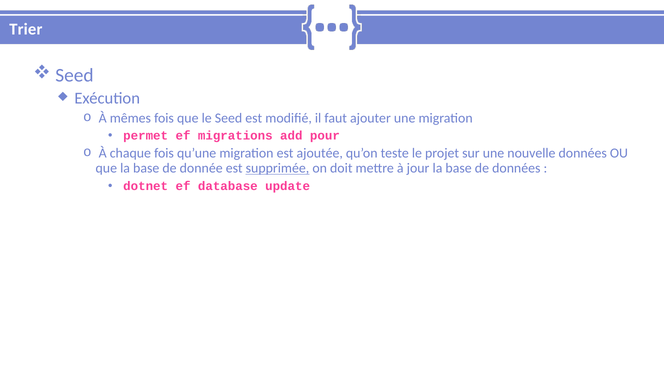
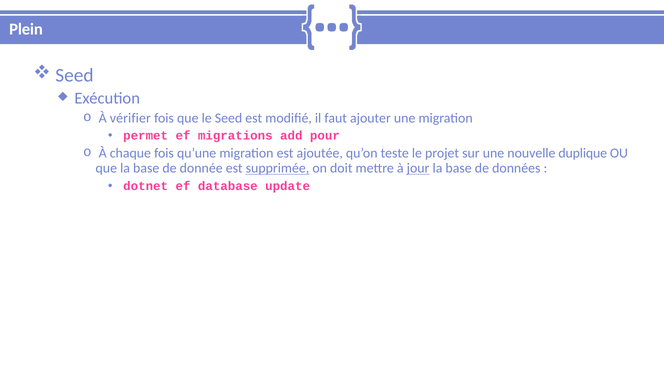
Trier: Trier -> Plein (26, 30)
mêmes: mêmes -> vérifier (130, 118)
nouvelle données: données -> duplique (583, 154)
jour underline: none -> present (418, 169)
